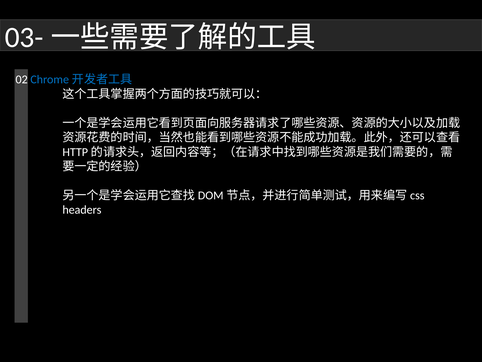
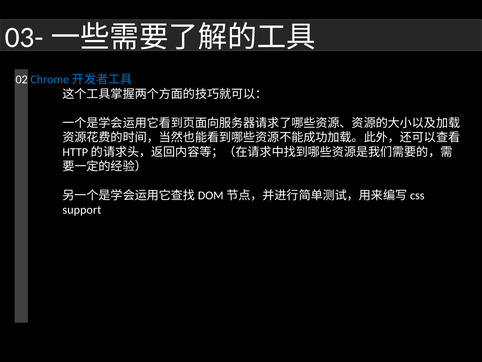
headers: headers -> support (82, 210)
